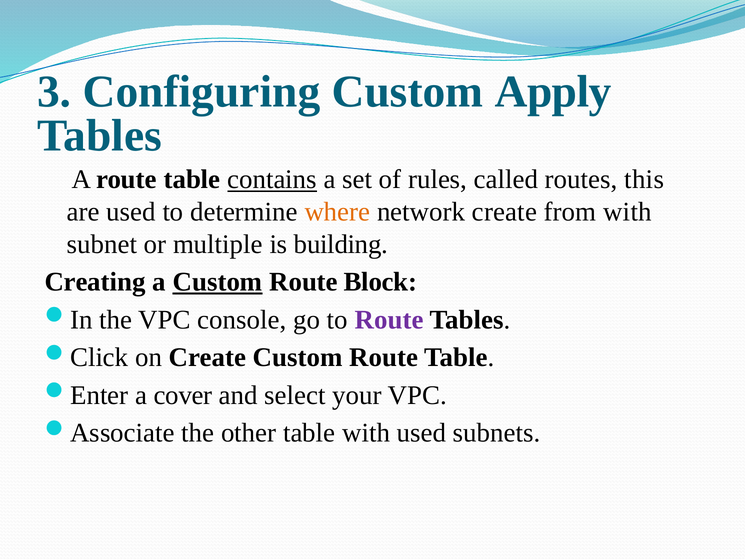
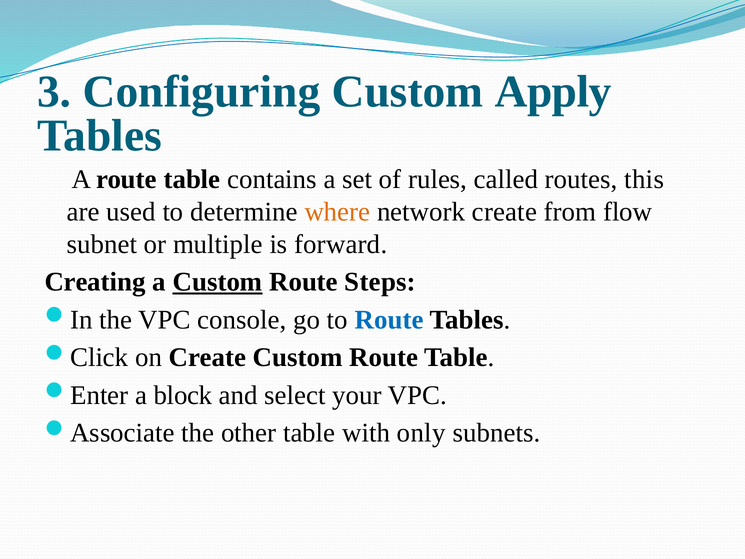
contains underline: present -> none (272, 179)
from with: with -> flow (628, 212)
building: building -> forward (341, 244)
Block: Block -> Steps (380, 282)
Route colour: purple -> blue (389, 320)
cover: cover -> block (183, 395)
with used: used -> only (421, 433)
